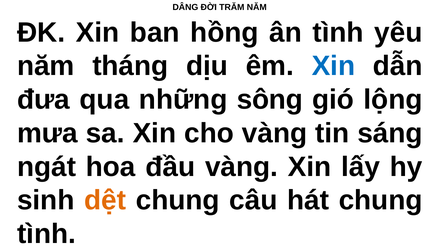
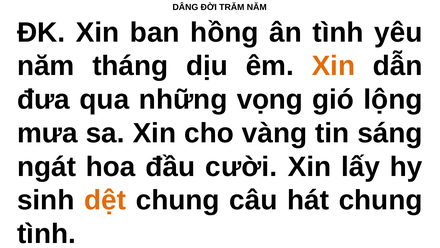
Xin colour: blue -> orange (333, 66)
sông: sông -> vọng (270, 99)
đầu vàng: vàng -> cười (241, 166)
